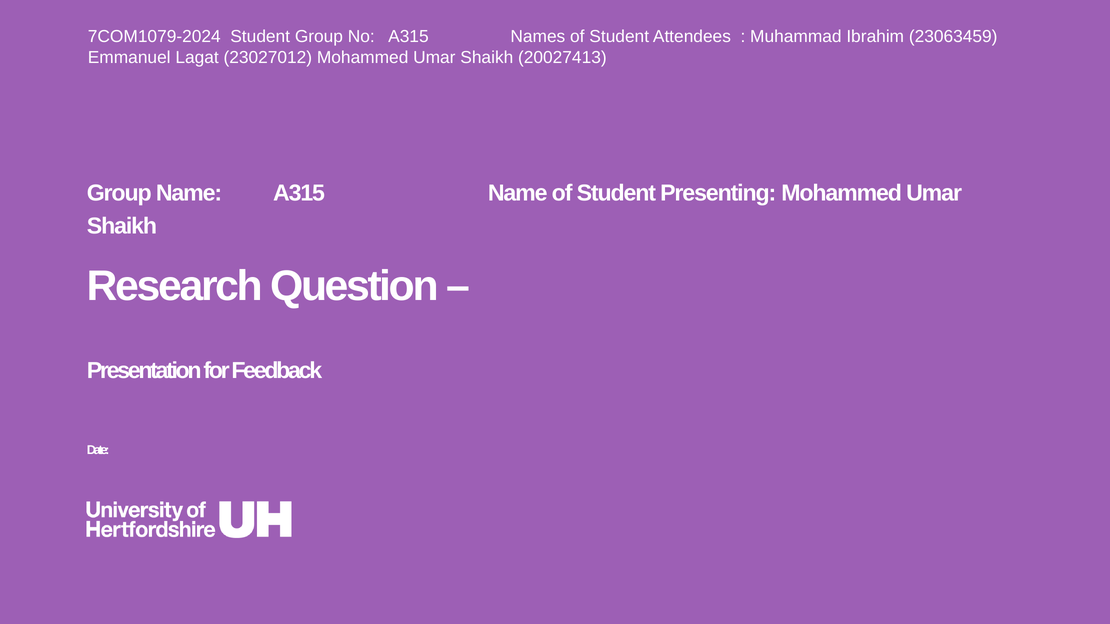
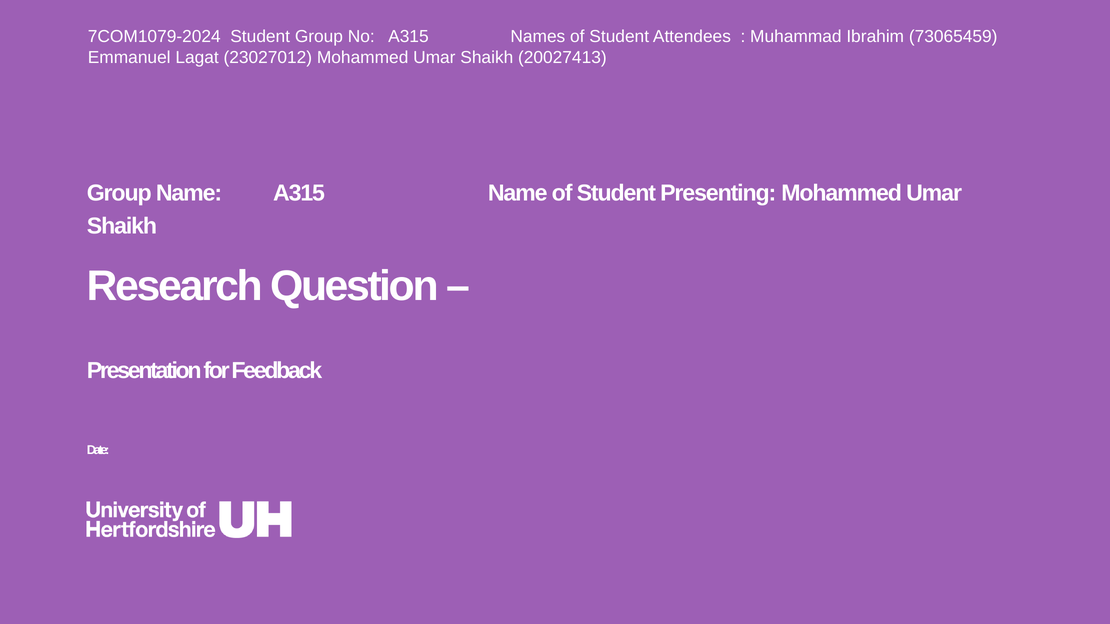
23063459: 23063459 -> 73065459 (953, 37)
